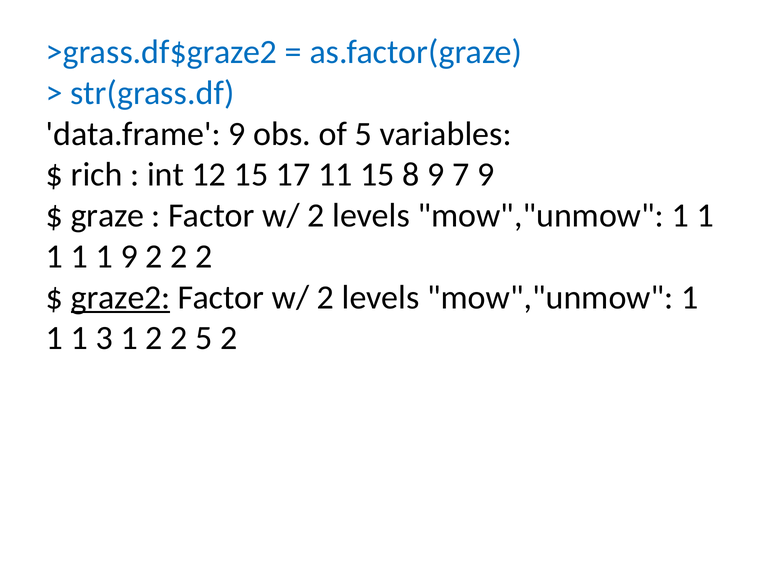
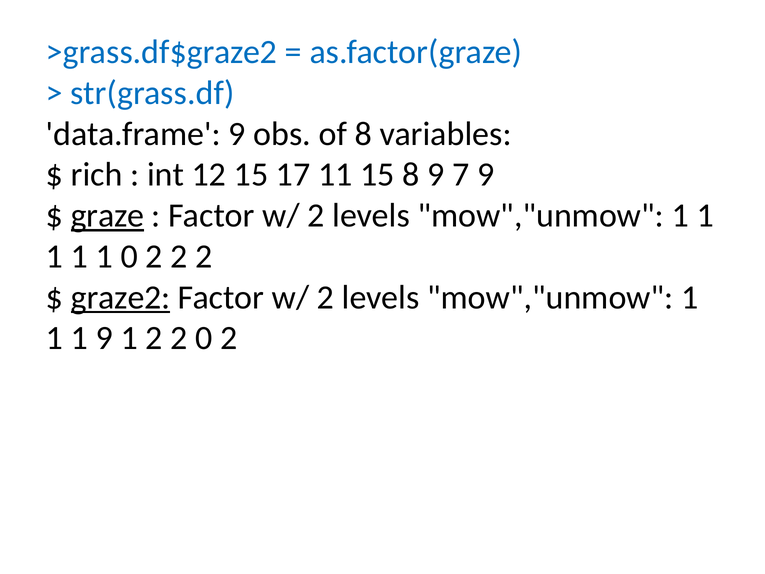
of 5: 5 -> 8 (363, 134)
graze underline: none -> present (107, 216)
1 9: 9 -> 0 (129, 256)
1 3: 3 -> 9 (104, 338)
2 5: 5 -> 0 (204, 338)
